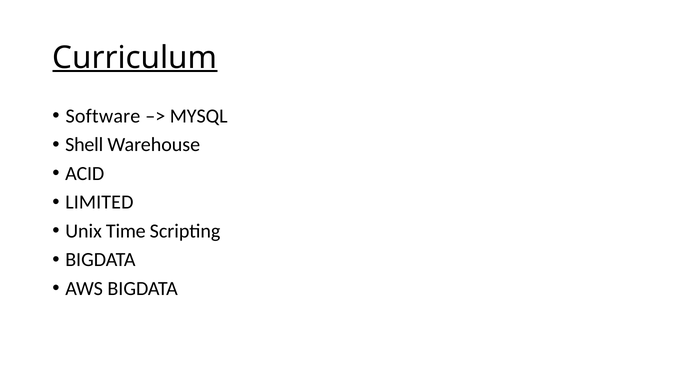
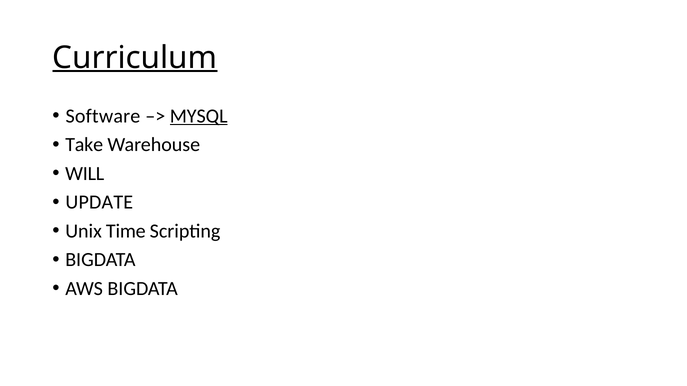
MYSQL underline: none -> present (199, 116)
Shell: Shell -> Take (84, 145)
ACID: ACID -> WILL (85, 174)
LIMITED: LIMITED -> UPDATE (99, 203)
